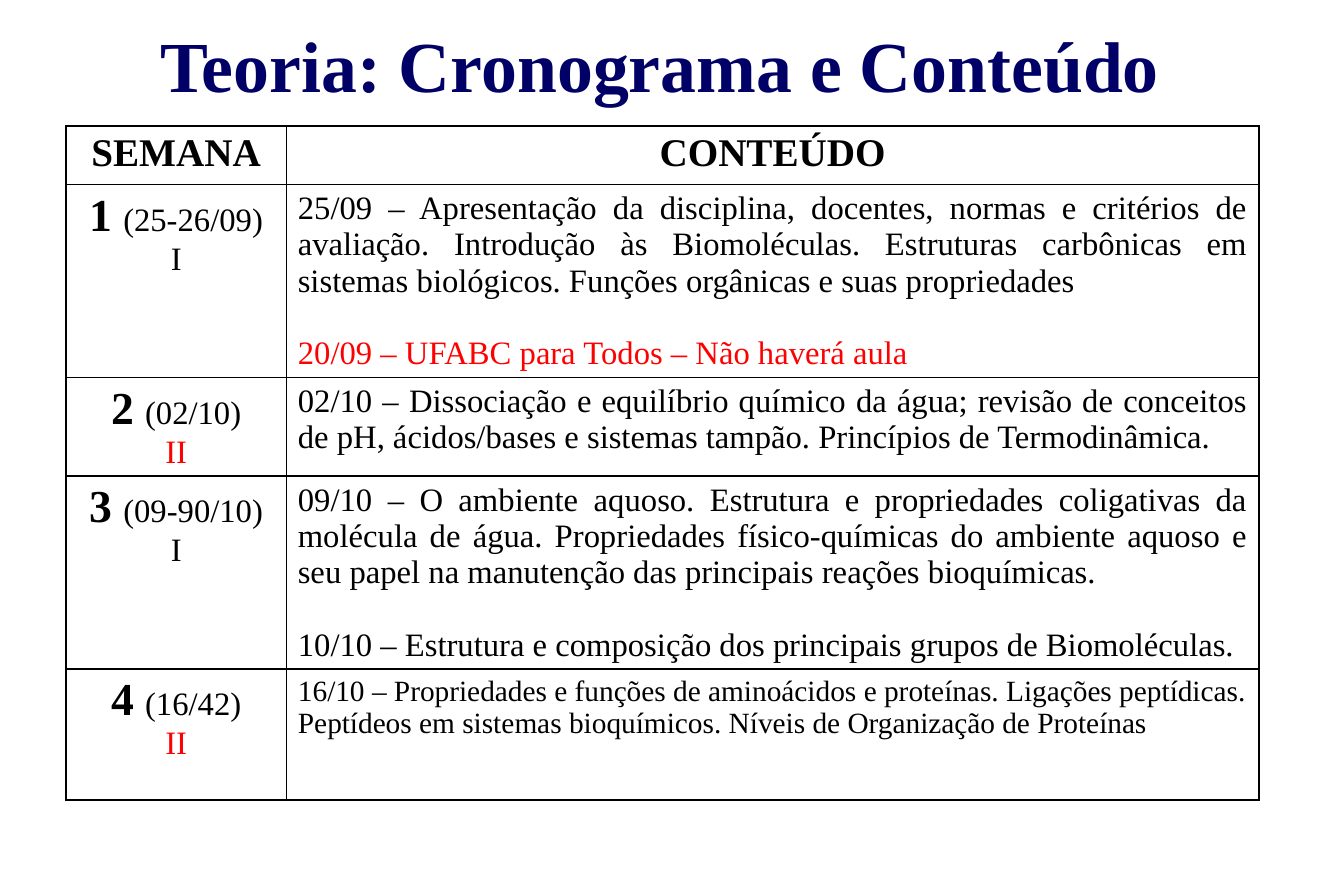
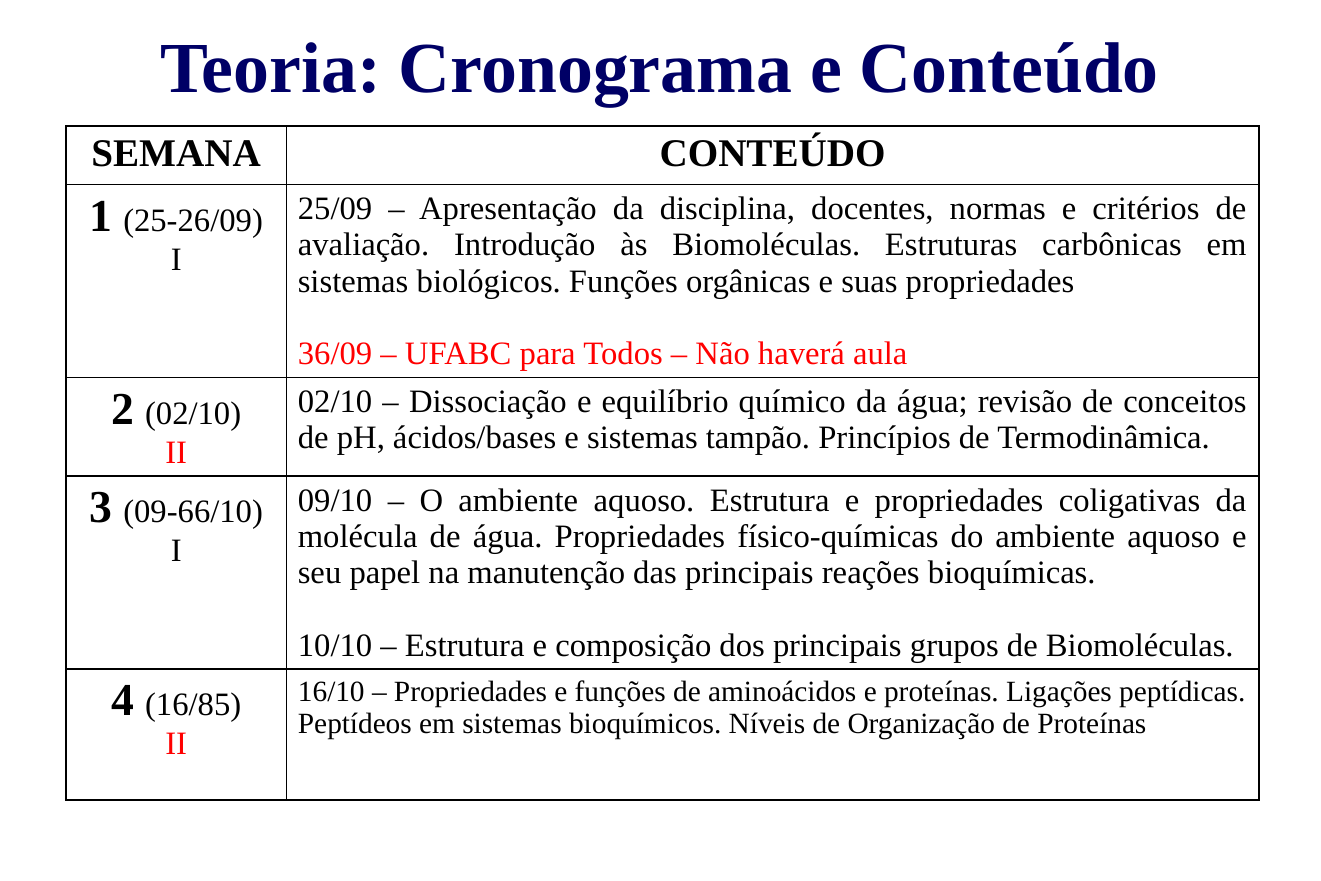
20/09: 20/09 -> 36/09 (335, 354)
09-90/10: 09-90/10 -> 09-66/10 (193, 512)
16/42: 16/42 -> 16/85 (193, 705)
